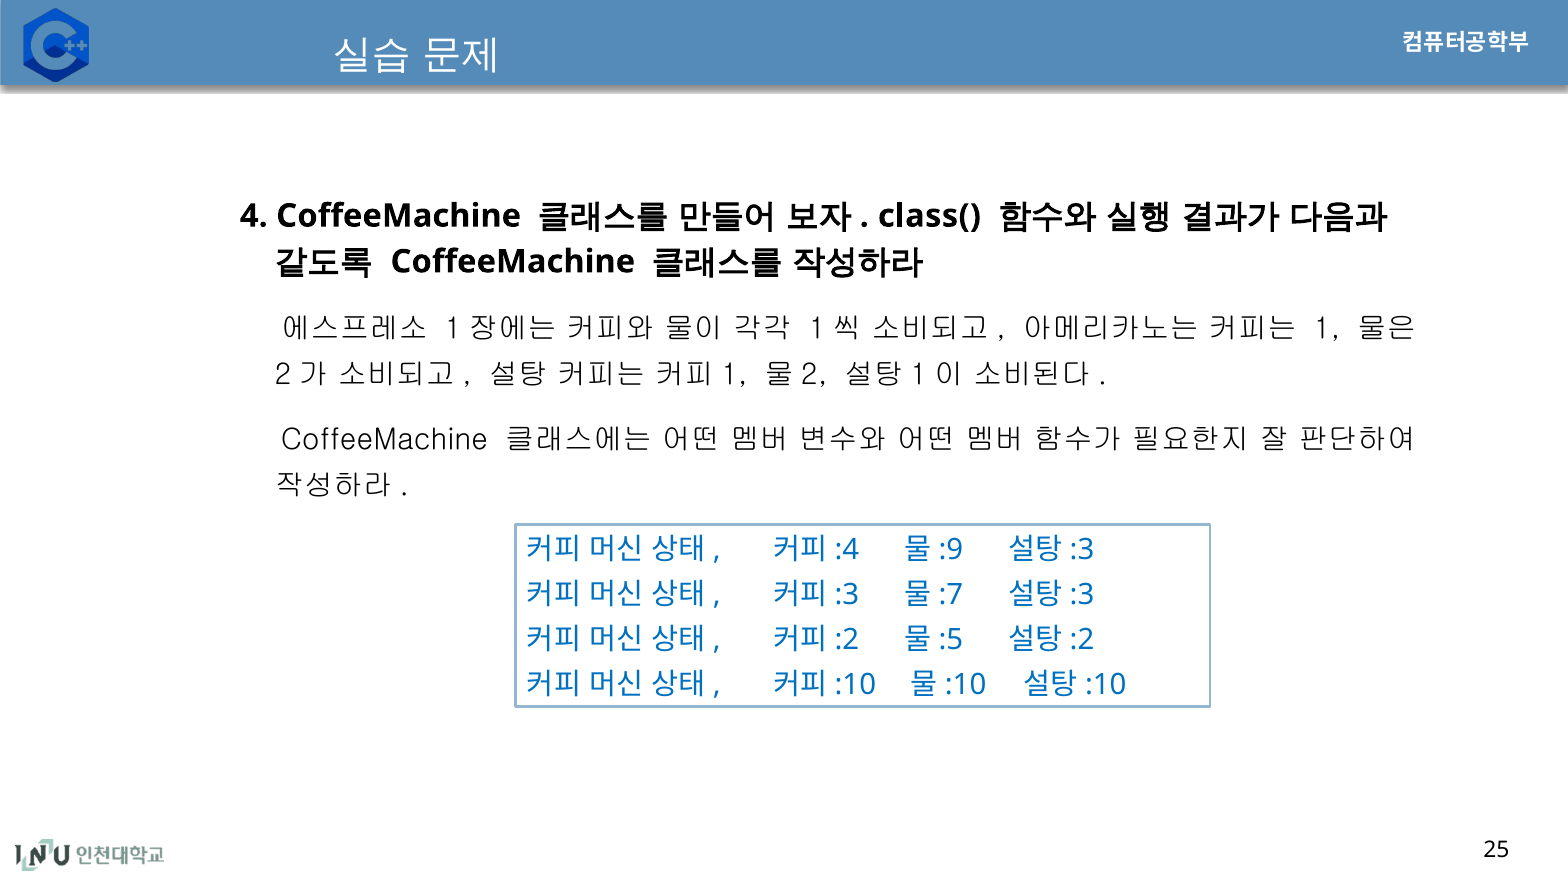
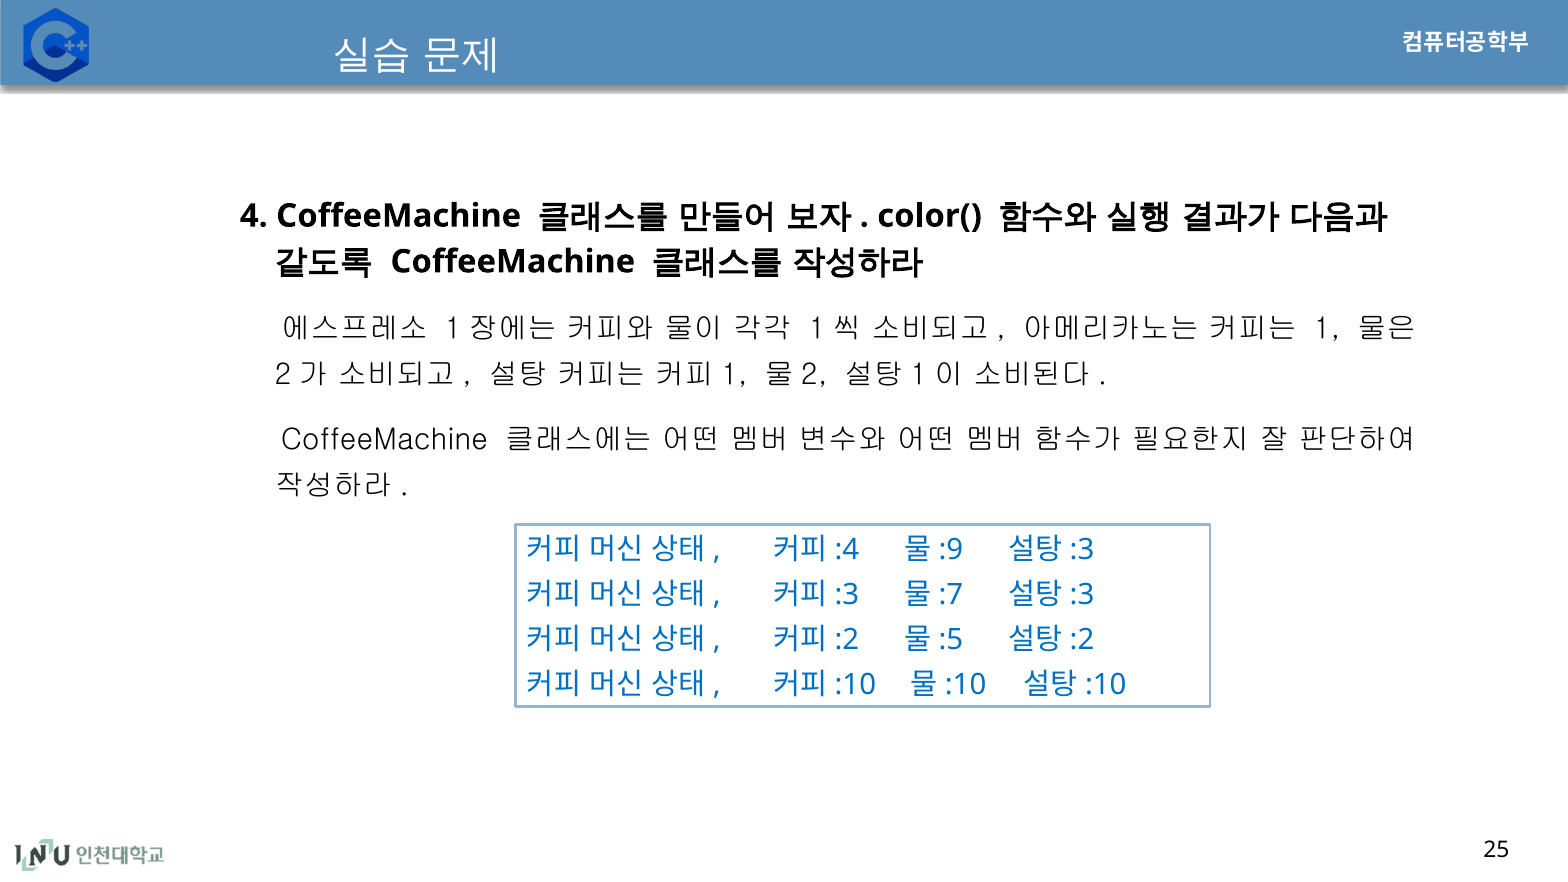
class(: class( -> color( (930, 216)
